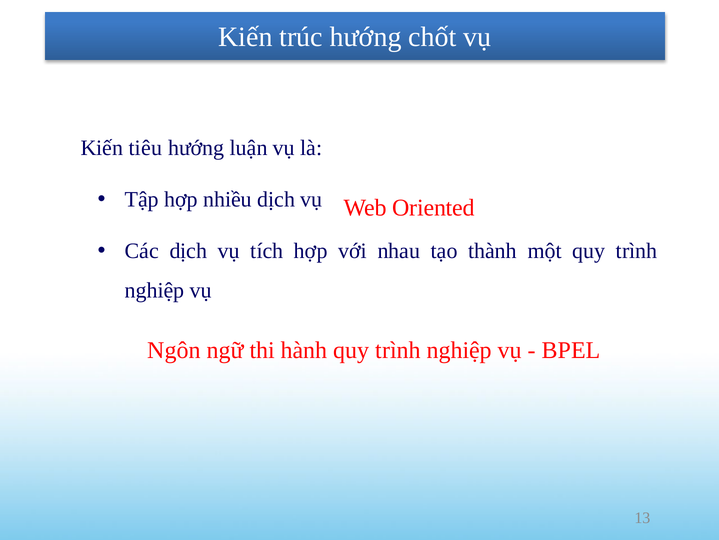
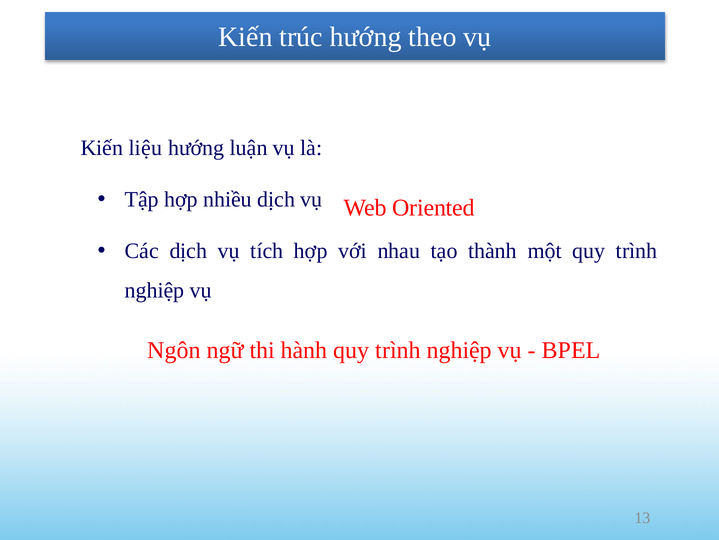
chốt: chốt -> theo (432, 37)
tiêu: tiêu -> liệu (145, 148)
